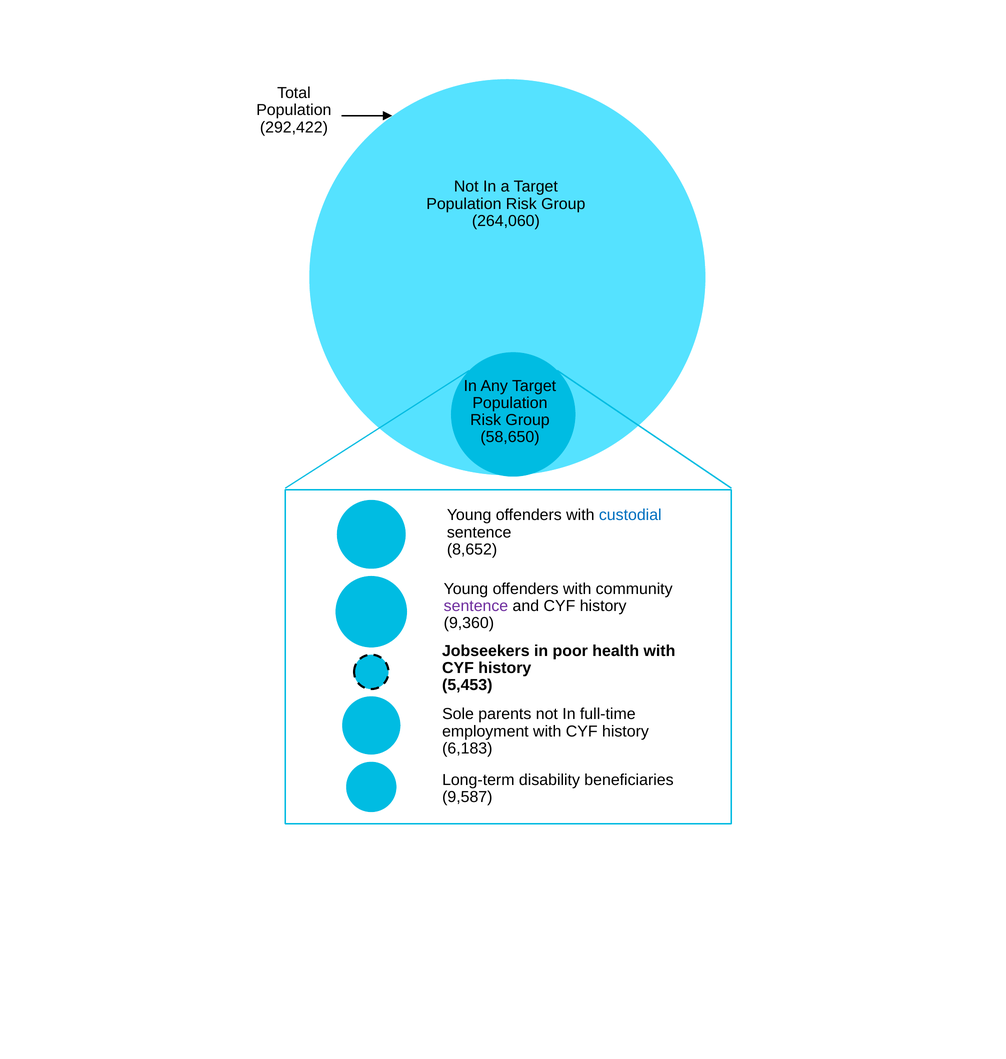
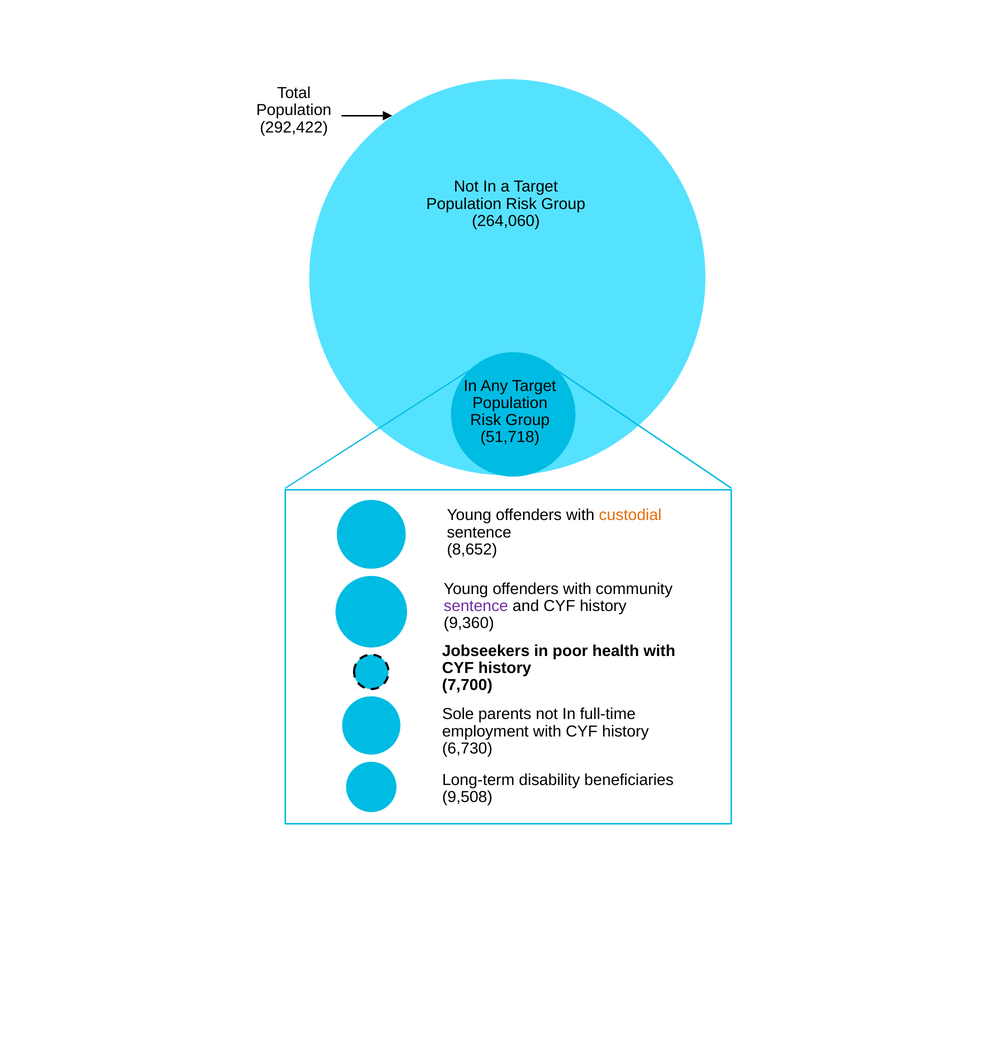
58,650: 58,650 -> 51,718 (510, 437)
custodial colour: blue -> orange (630, 515)
5,453: 5,453 -> 7,700 (467, 685)
6,183: 6,183 -> 6,730 (467, 749)
9,587: 9,587 -> 9,508 (467, 797)
